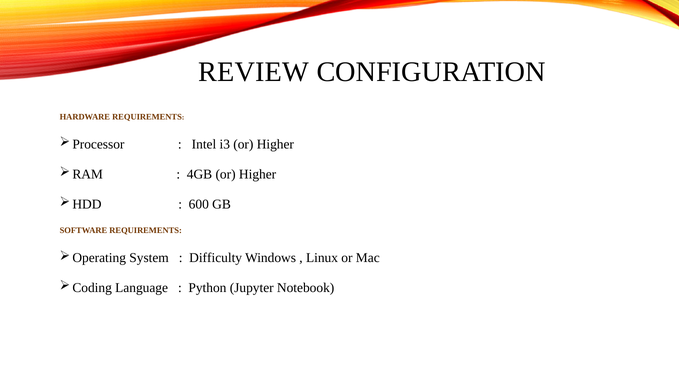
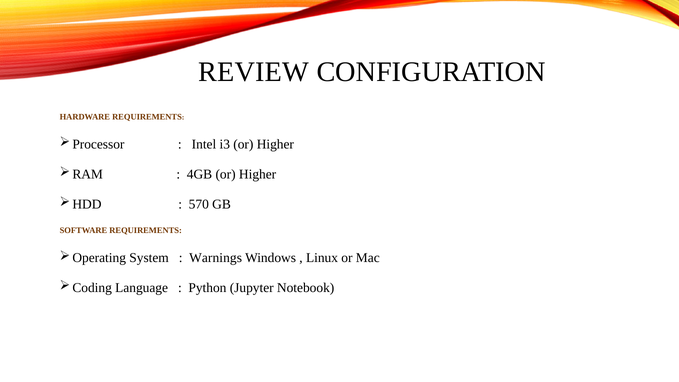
600: 600 -> 570 (199, 204)
Difficulty: Difficulty -> Warnings (216, 258)
